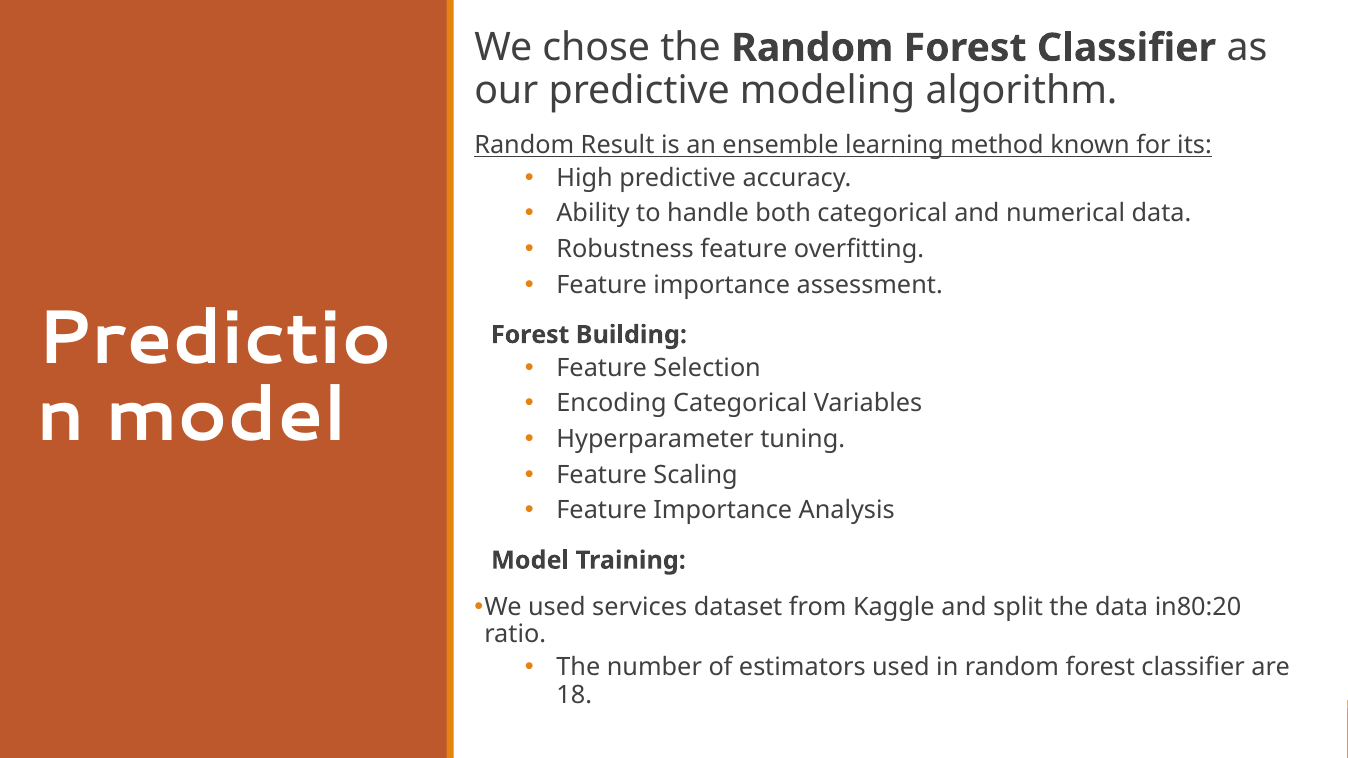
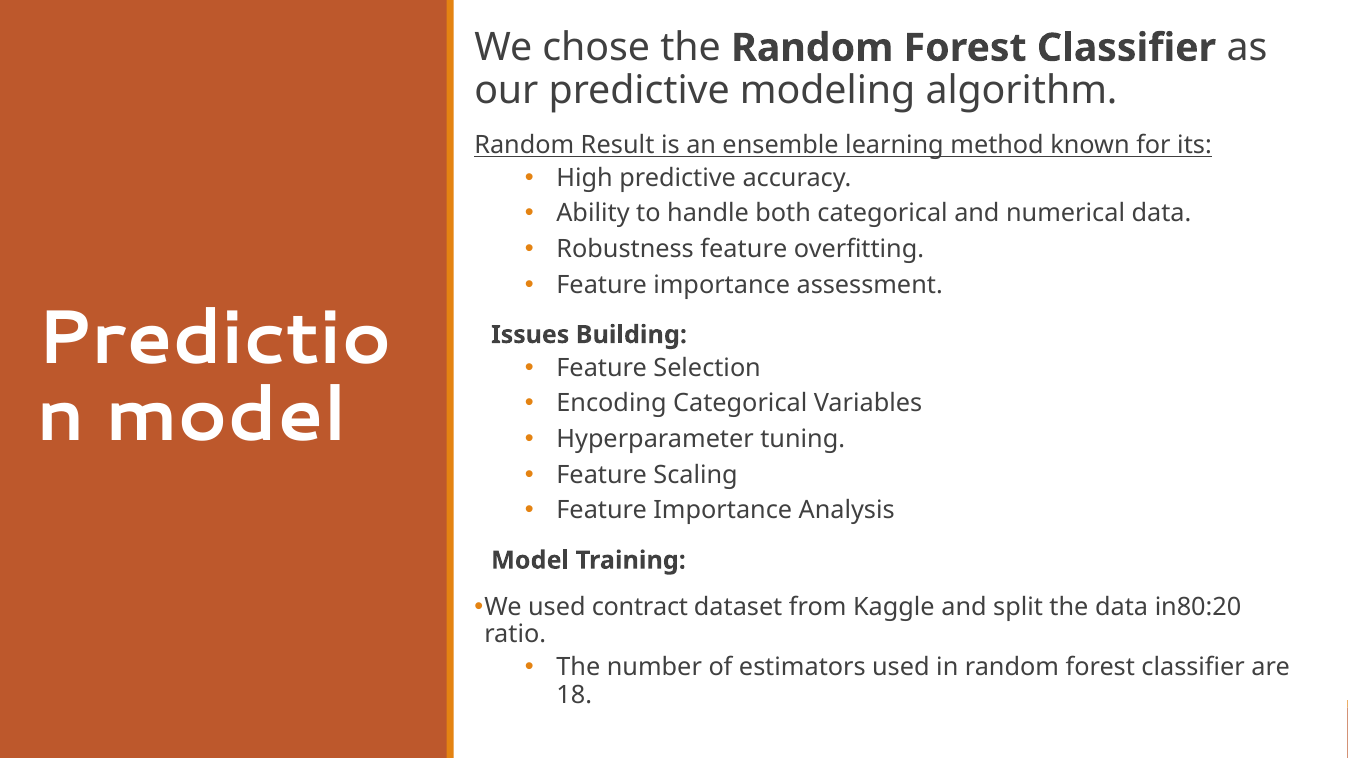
Forest: Forest -> Issues (530, 335)
services: services -> contract (640, 607)
